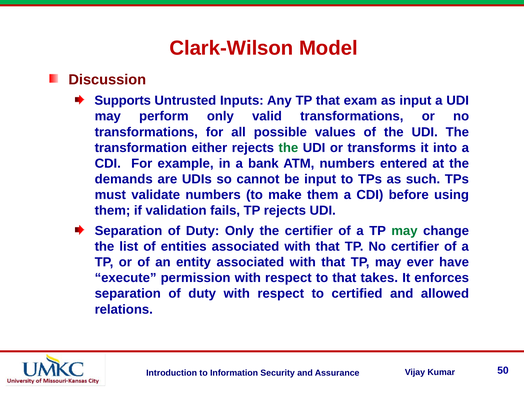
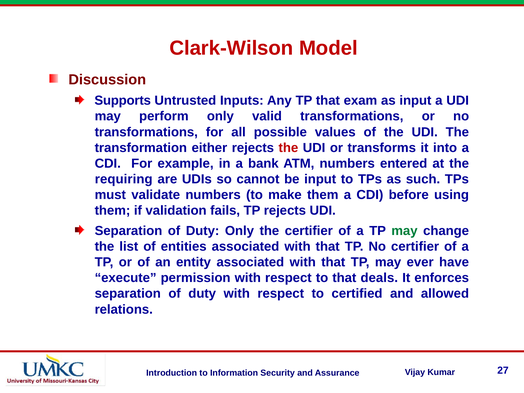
the colour: green -> red (288, 148)
demands: demands -> requiring (124, 179)
takes: takes -> deals (379, 278)
50: 50 -> 27 (503, 370)
